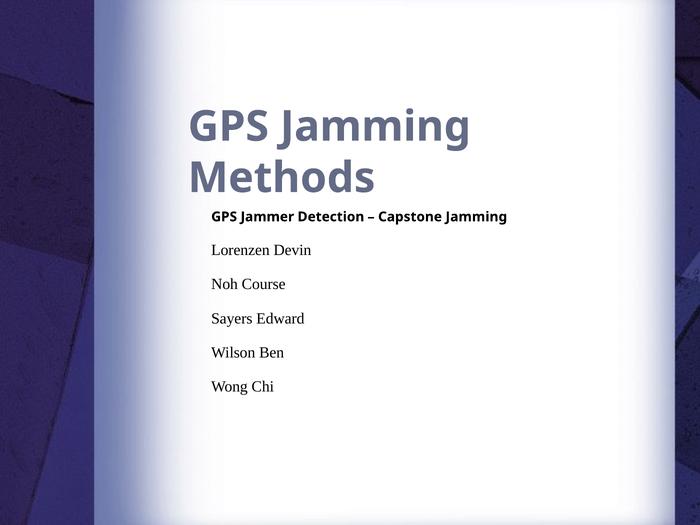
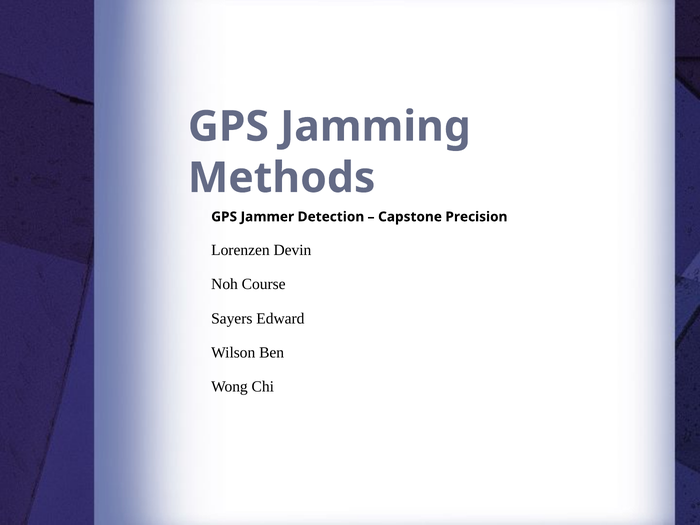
Capstone Jamming: Jamming -> Precision (476, 217)
